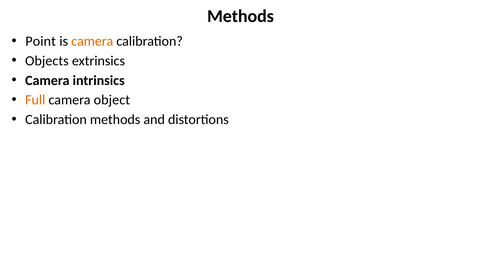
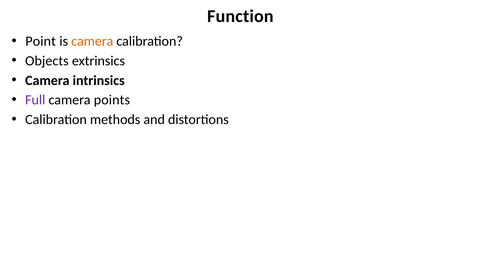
Methods: Methods -> Function (240, 16)
Full colour: orange -> purple (35, 100)
object: object -> points (112, 100)
